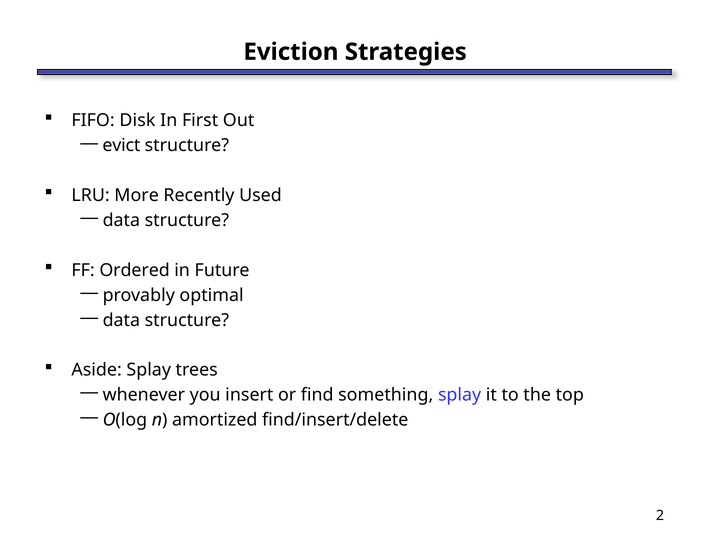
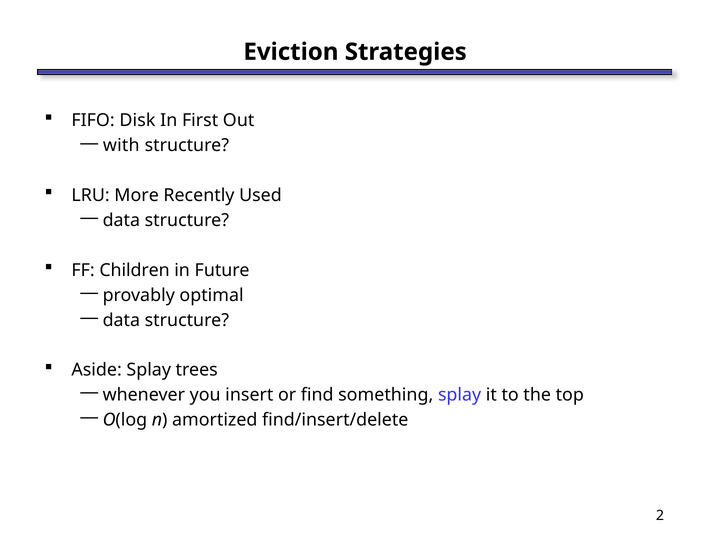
evict: evict -> with (121, 146)
Ordered: Ordered -> Children (135, 271)
